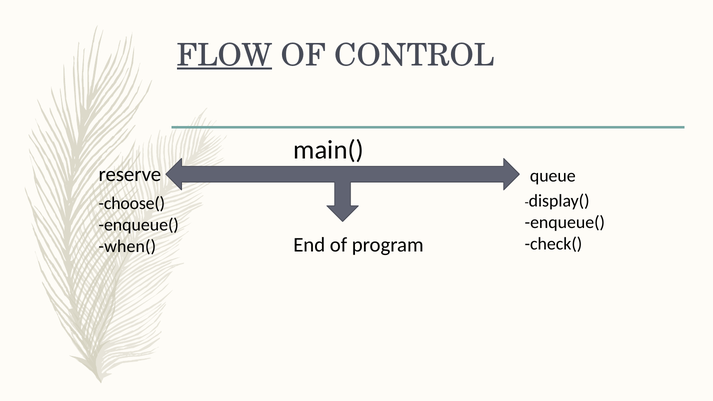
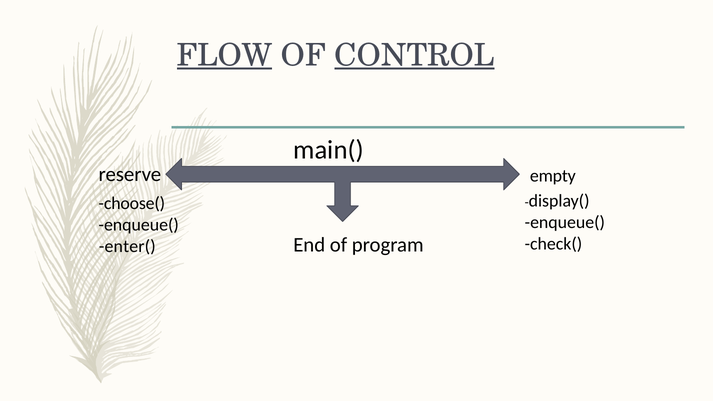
CONTROL underline: none -> present (415, 55)
queue: queue -> empty (553, 176)
when(: when( -> enter( (127, 246)
